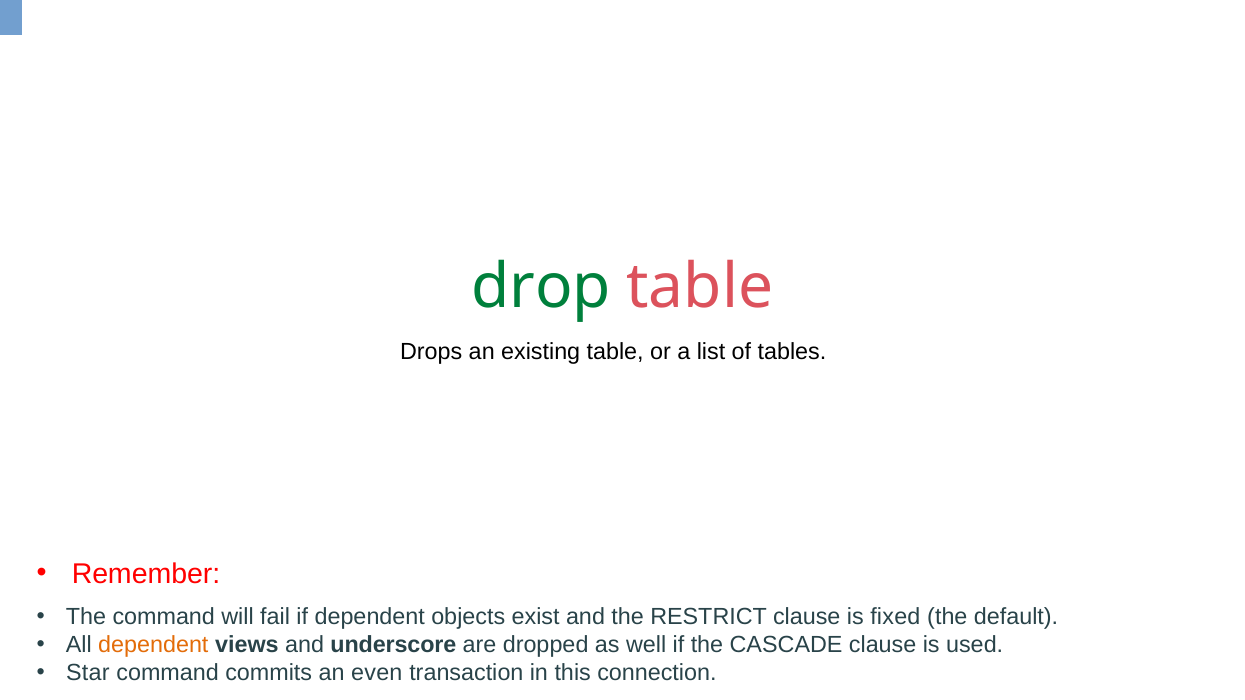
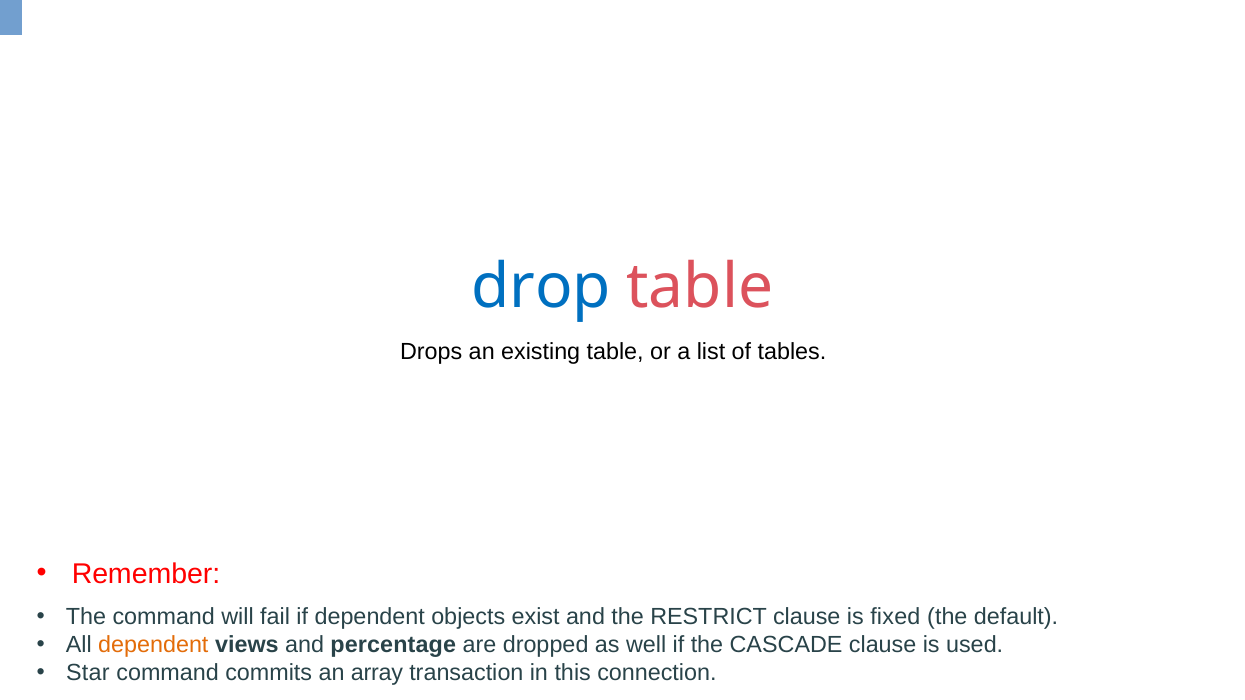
drop colour: green -> blue (541, 287)
underscore: underscore -> percentage (393, 645)
even: even -> array (377, 673)
